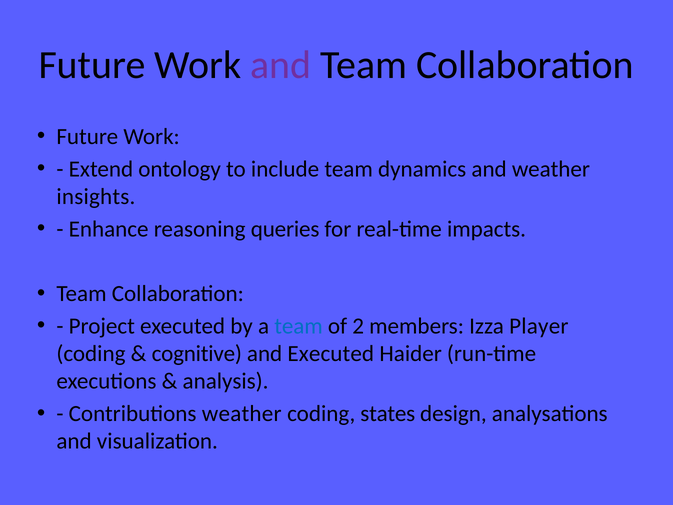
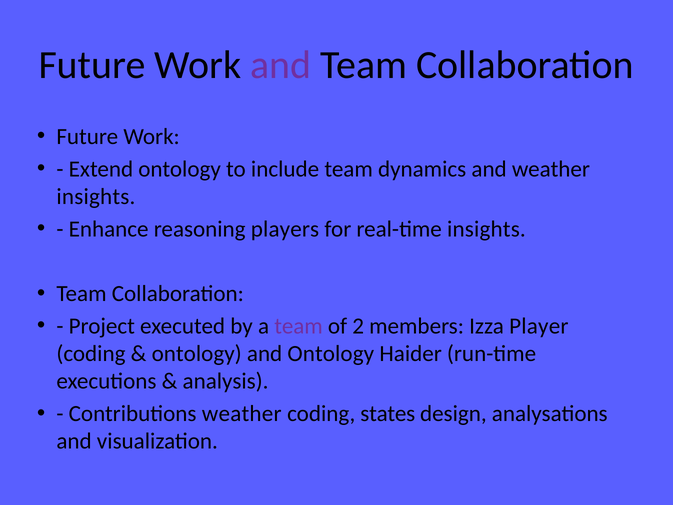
queries: queries -> players (285, 229)
real-time impacts: impacts -> insights (486, 229)
team colour: blue -> purple (299, 326)
cognitive: cognitive -> ontology (197, 353)
and Executed: Executed -> Ontology (331, 353)
